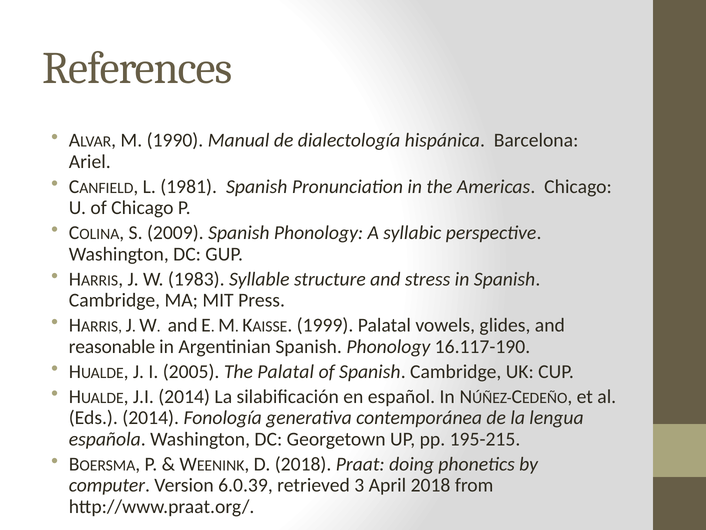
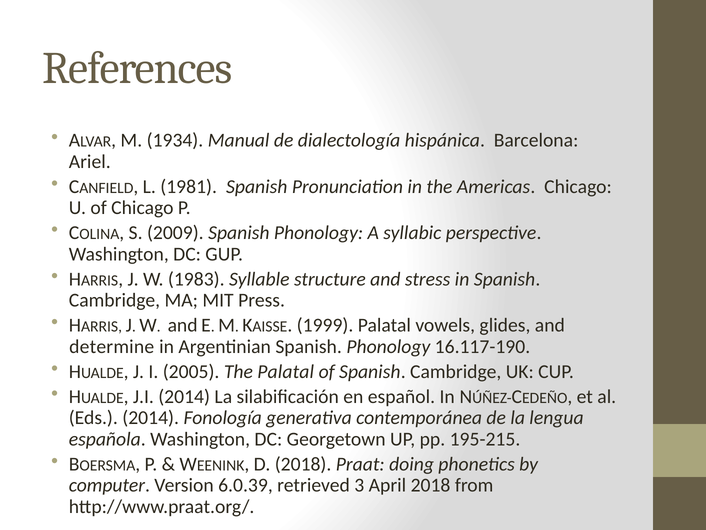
1990: 1990 -> 1934 (175, 140)
reasonable: reasonable -> determine (112, 346)
